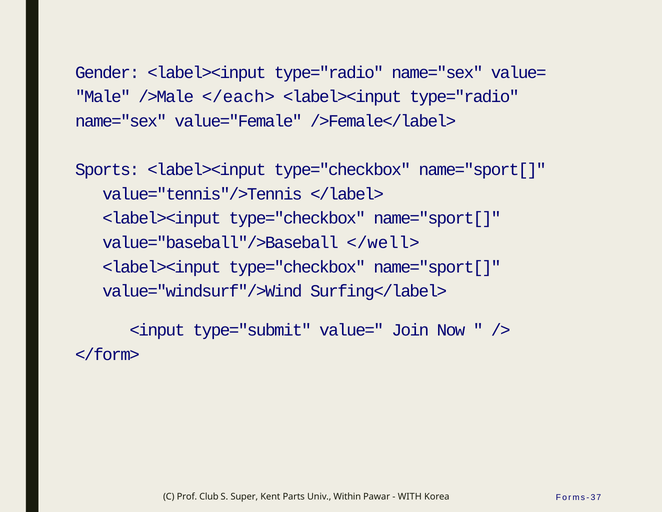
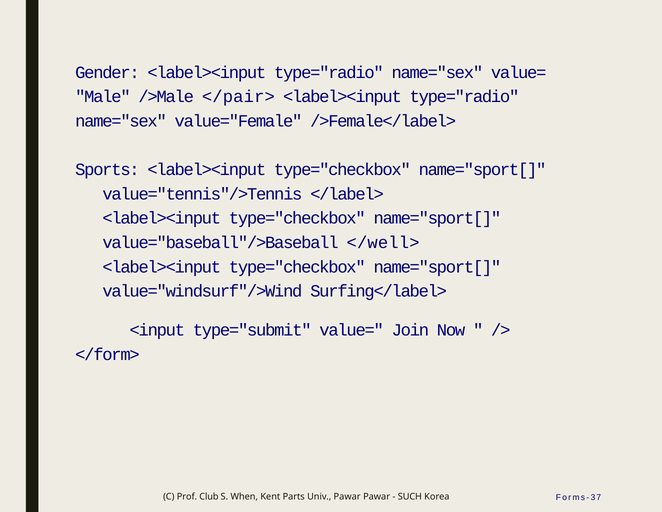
</each>: </each> -> </pair> (238, 97)
Super: Super -> When (244, 496)
Univ Within: Within -> Pawar (347, 496)
WITH: WITH -> SUCH (410, 496)
